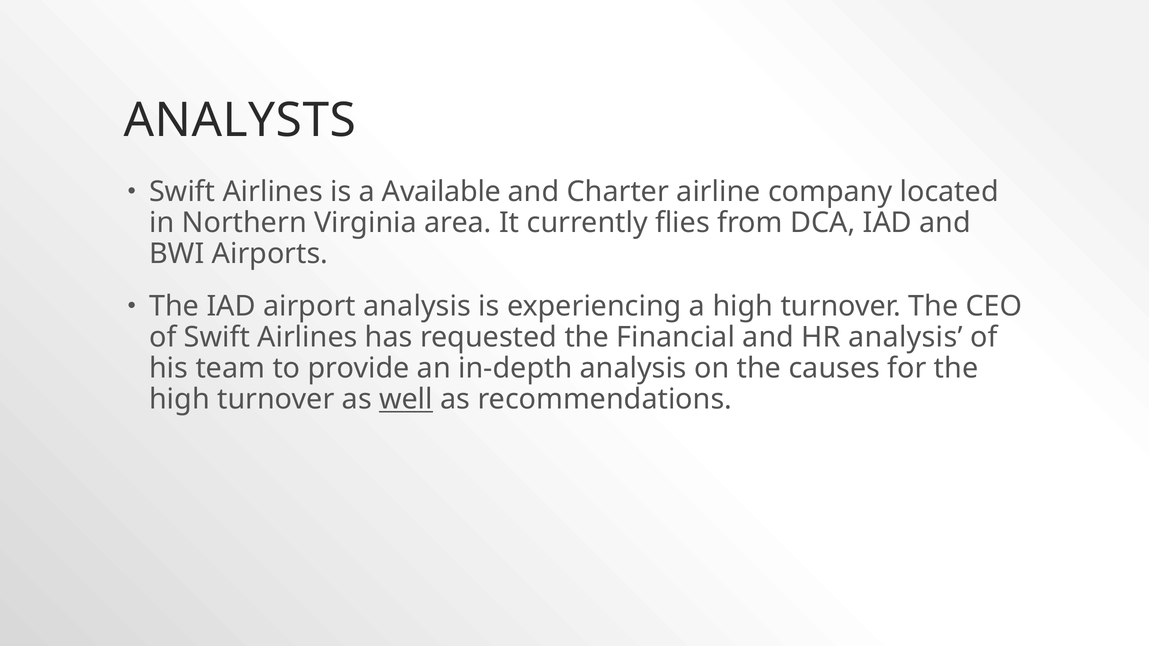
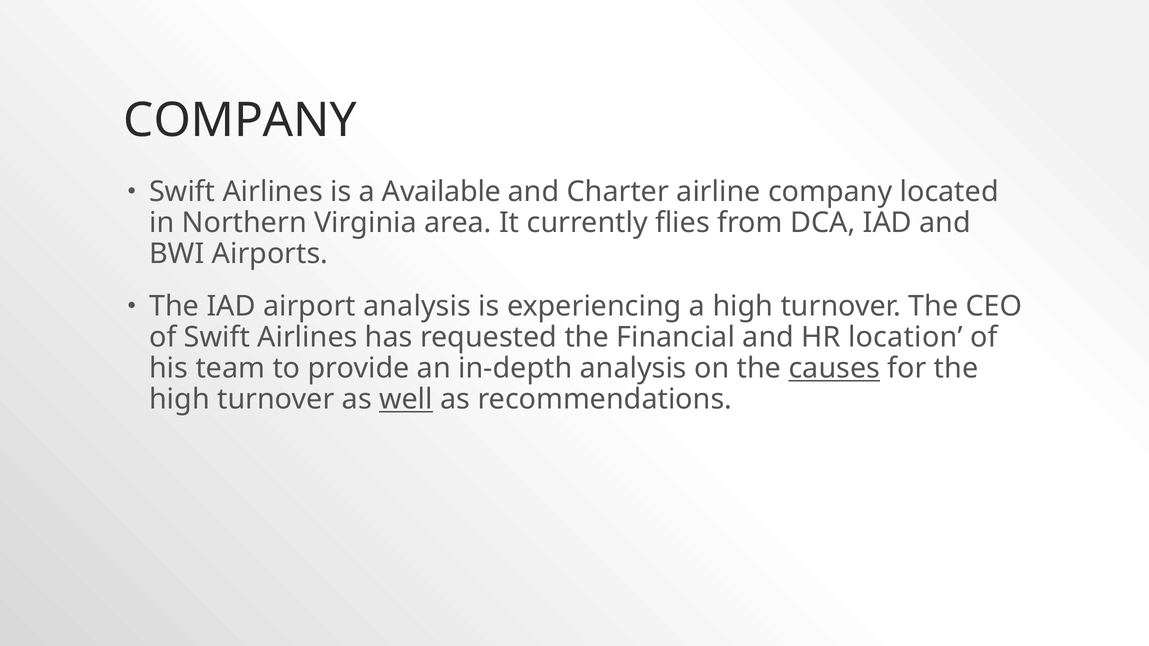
ANALYSTS: ANALYSTS -> COMPANY (240, 120)
HR analysis: analysis -> location (905, 338)
causes underline: none -> present (834, 369)
